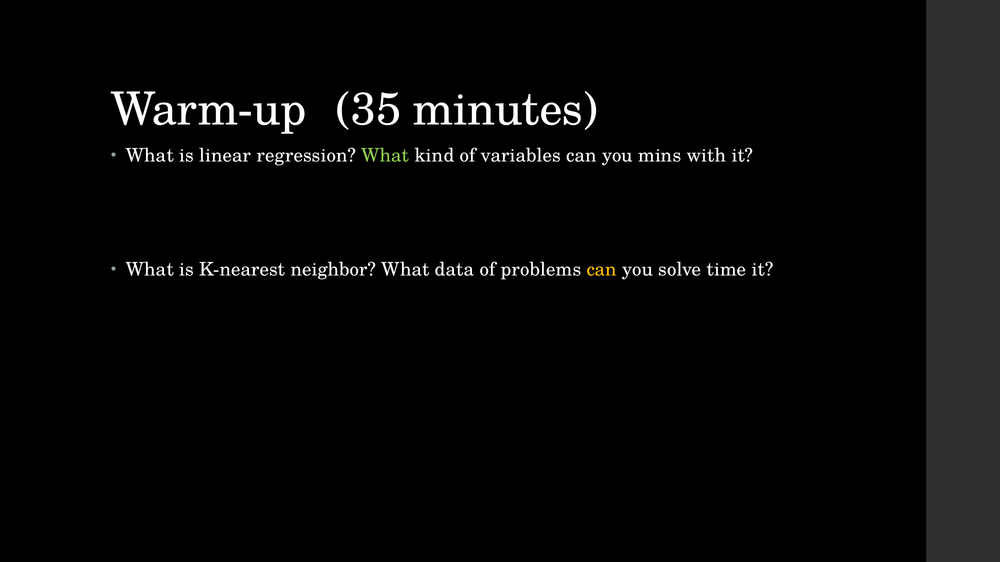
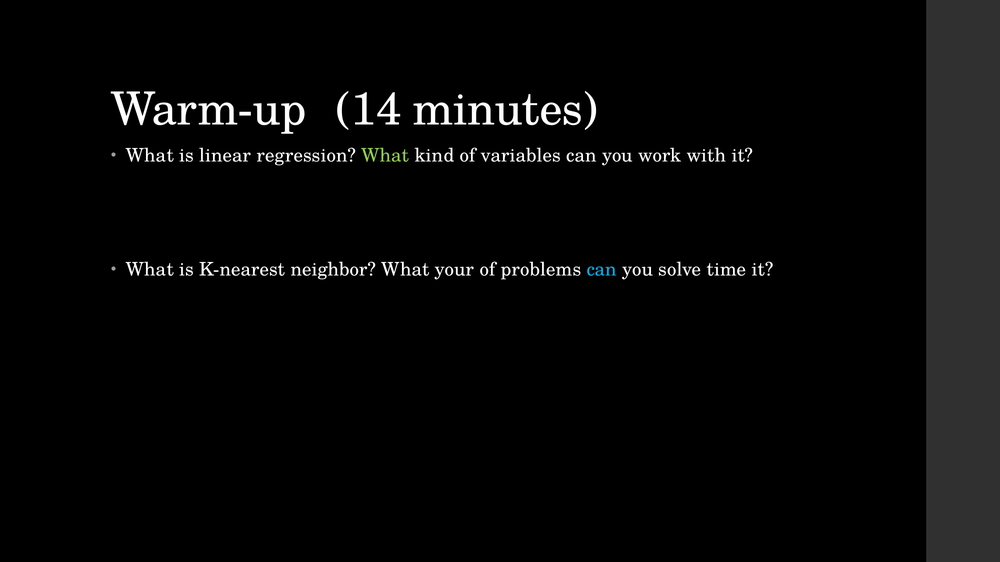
35: 35 -> 14 (369, 110)
mins: mins -> work (660, 156)
data: data -> your (455, 270)
can colour: yellow -> light blue (602, 270)
